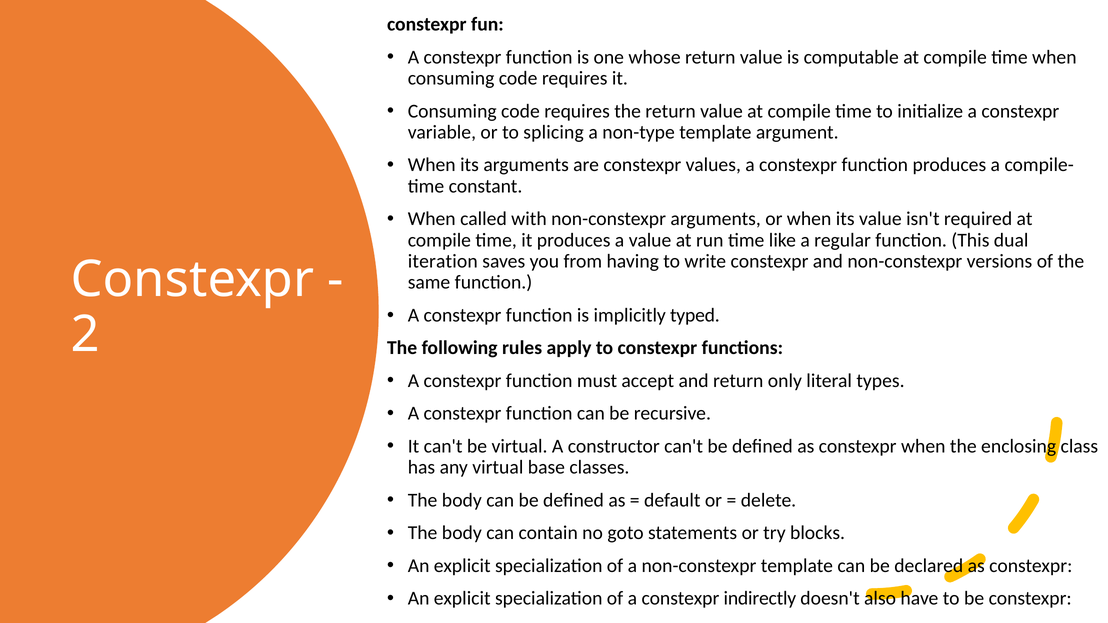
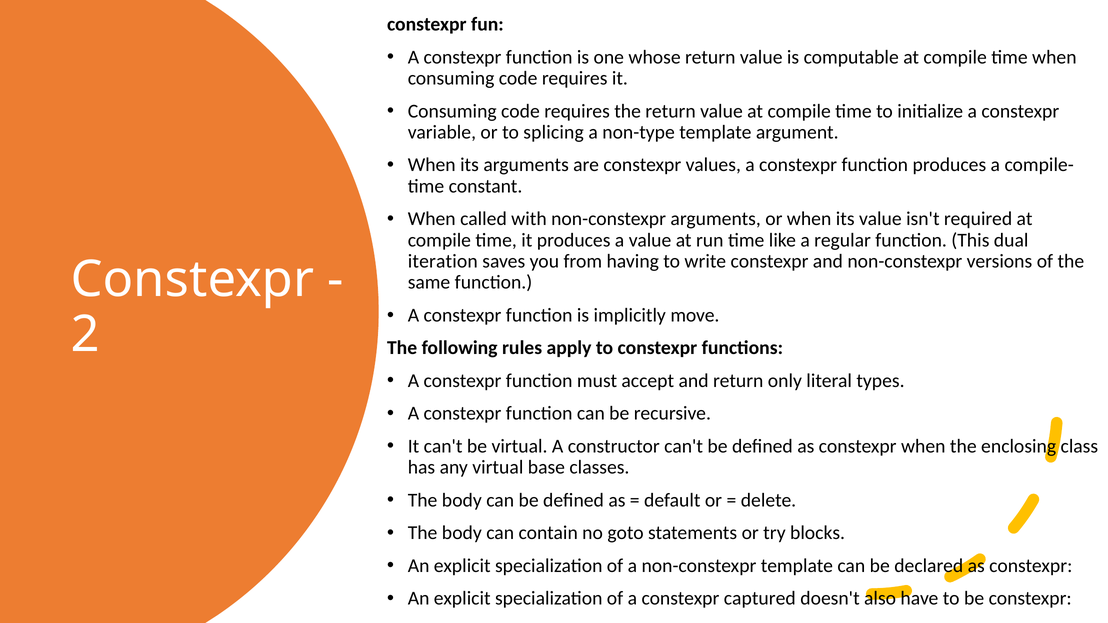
typed: typed -> move (695, 315)
indirectly: indirectly -> captured (760, 599)
